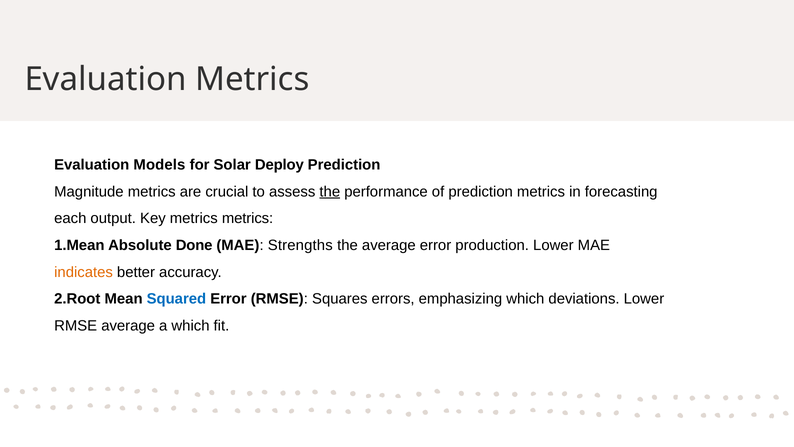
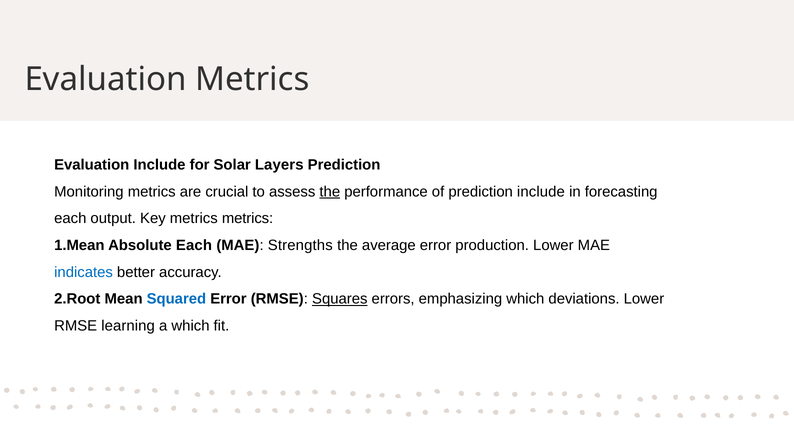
Evaluation Models: Models -> Include (159, 165)
Deploy: Deploy -> Layers (279, 165)
Magnitude: Magnitude -> Monitoring (89, 192)
prediction metrics: metrics -> include (541, 192)
Absolute Done: Done -> Each (194, 245)
indicates colour: orange -> blue (84, 272)
Squares underline: none -> present (340, 299)
RMSE average: average -> learning (128, 326)
